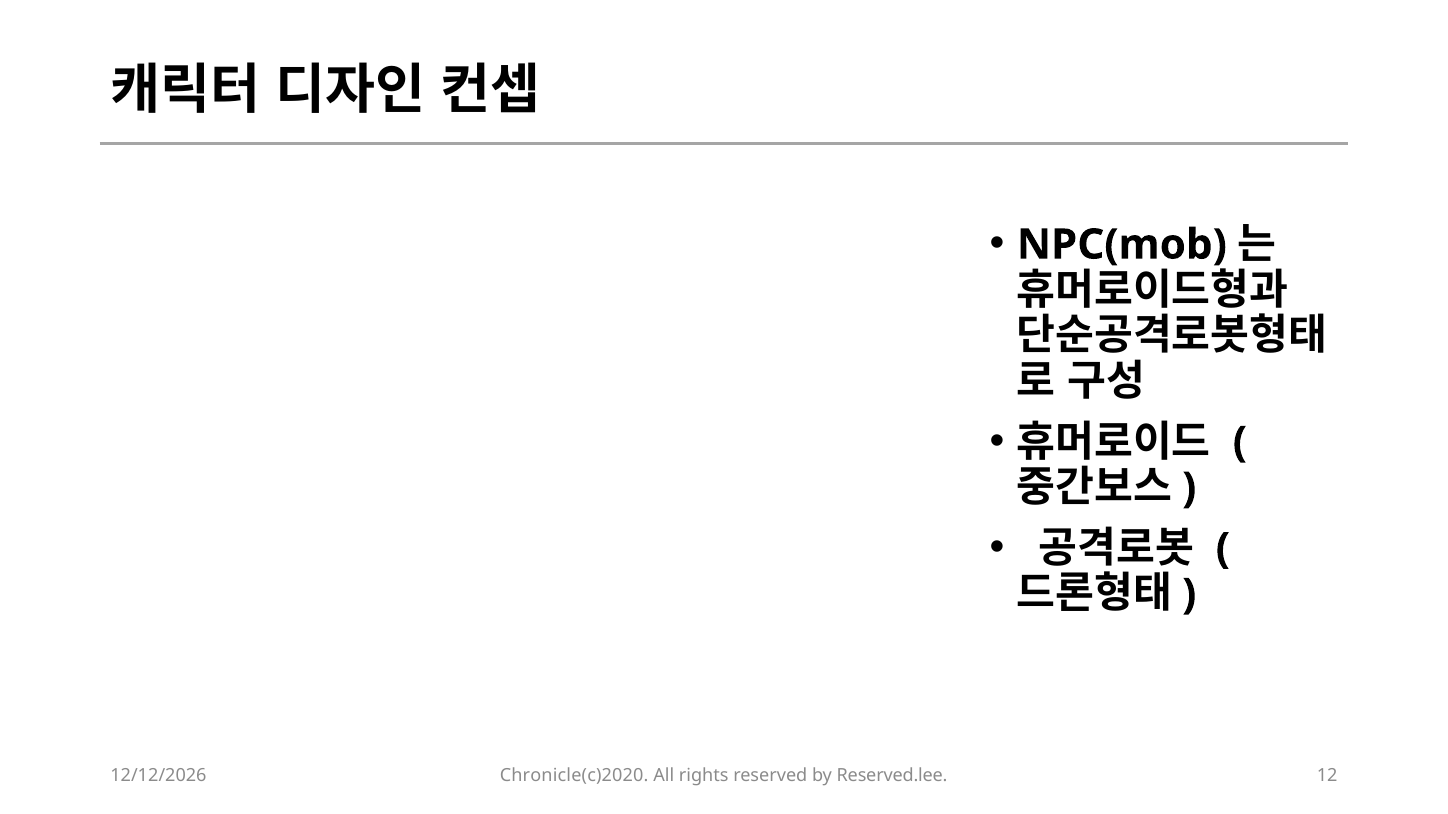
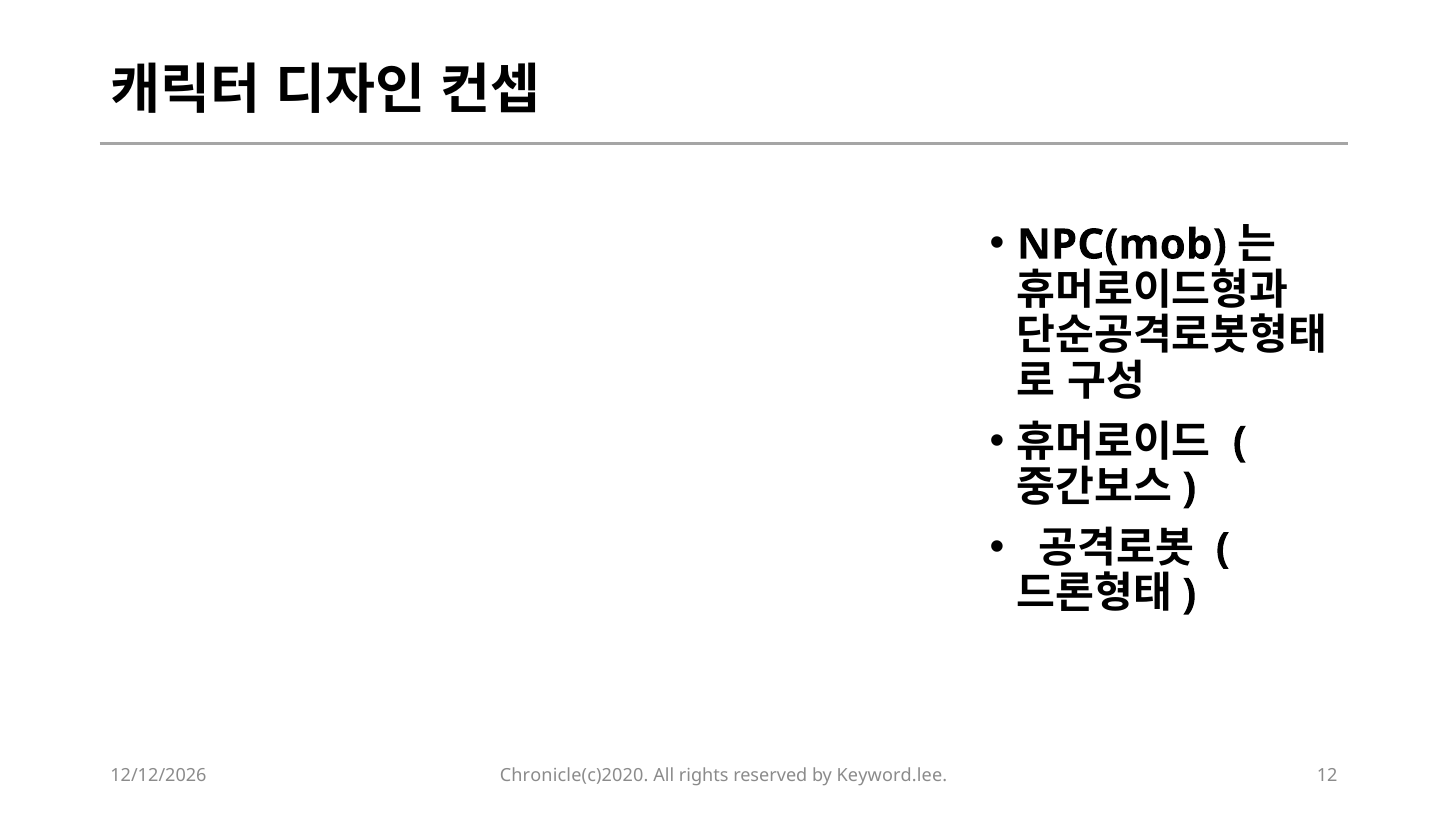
Reserved.lee: Reserved.lee -> Keyword.lee (892, 776)
